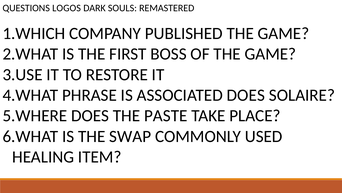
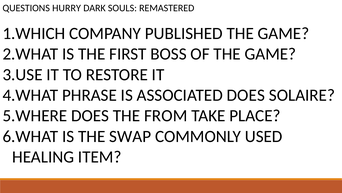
LOGOS: LOGOS -> HURRY (67, 8)
PASTE: PASTE -> FROM (166, 115)
